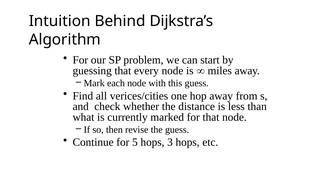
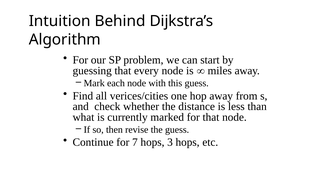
5: 5 -> 7 (135, 143)
